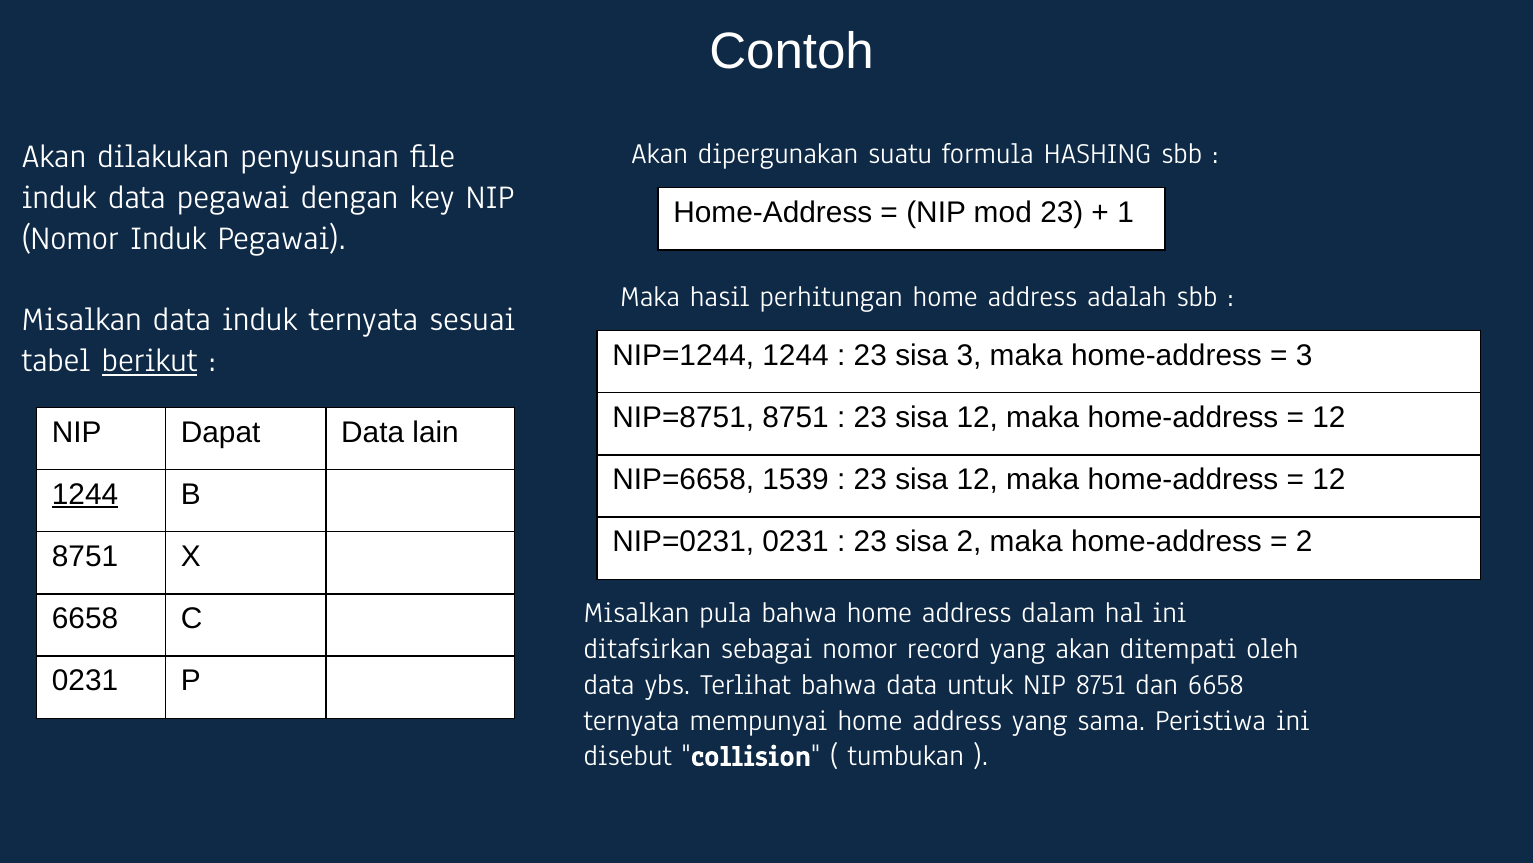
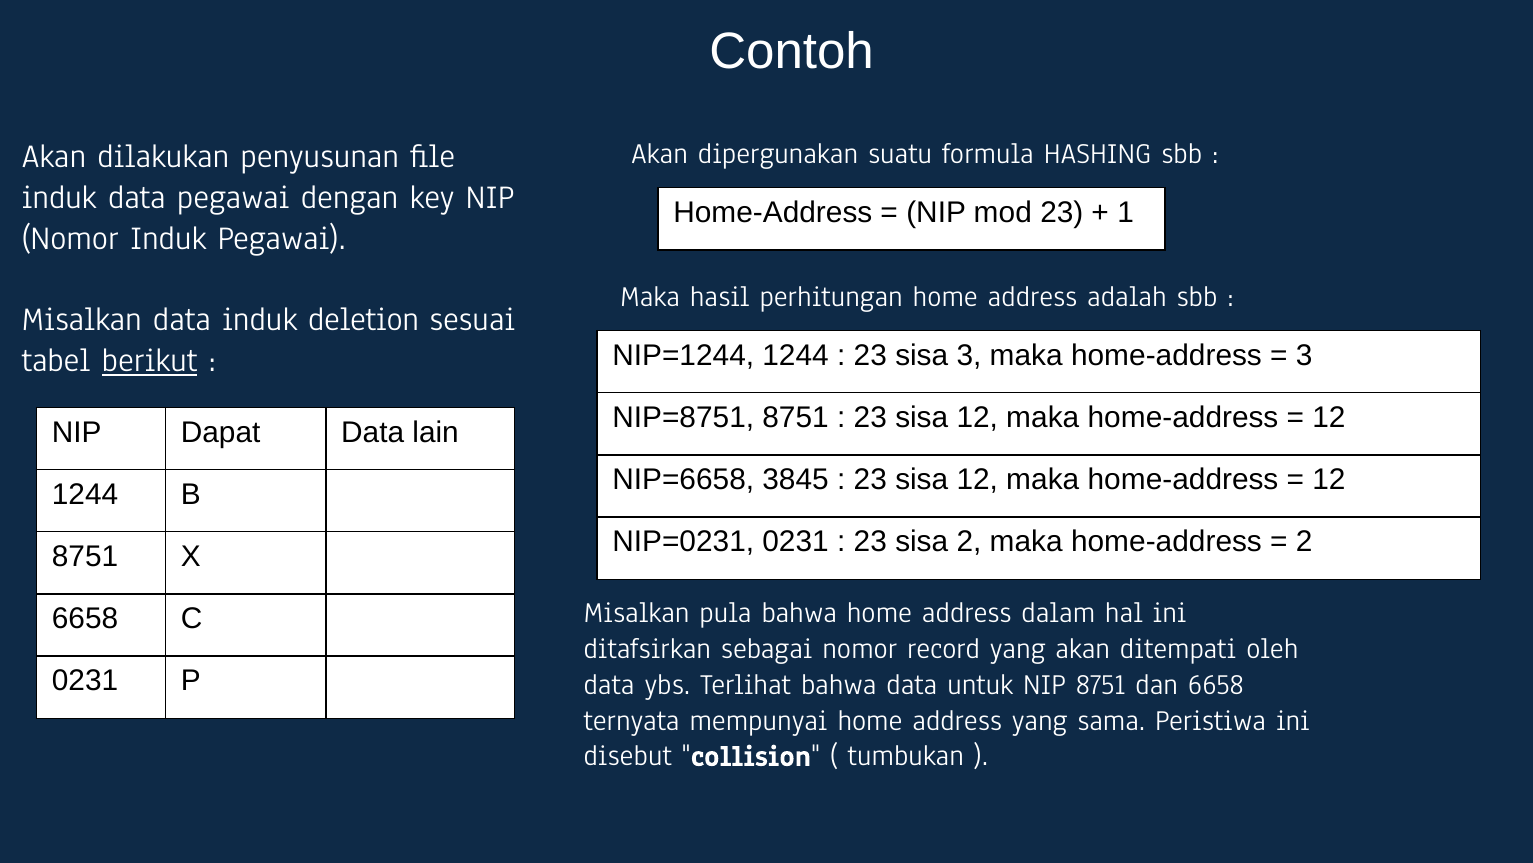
induk ternyata: ternyata -> deletion (364, 319)
1539: 1539 -> 3845 (796, 480)
1244 underline: present -> none (85, 494)
